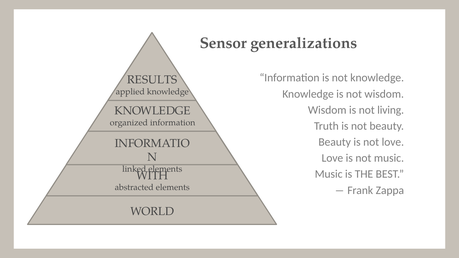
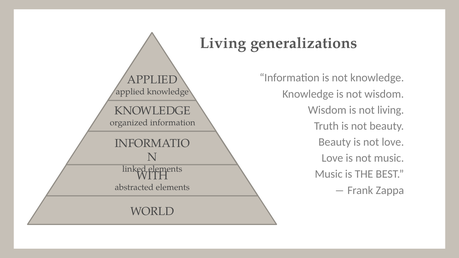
Sensor: Sensor -> Living (223, 43)
RESULTS: RESULTS -> APPLIED (152, 80)
